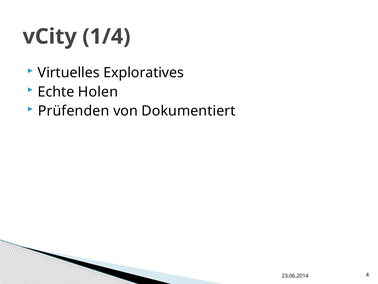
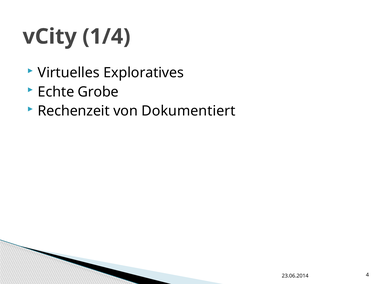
Holen: Holen -> Grobe (98, 92)
Prüfenden: Prüfenden -> Rechenzeit (74, 111)
